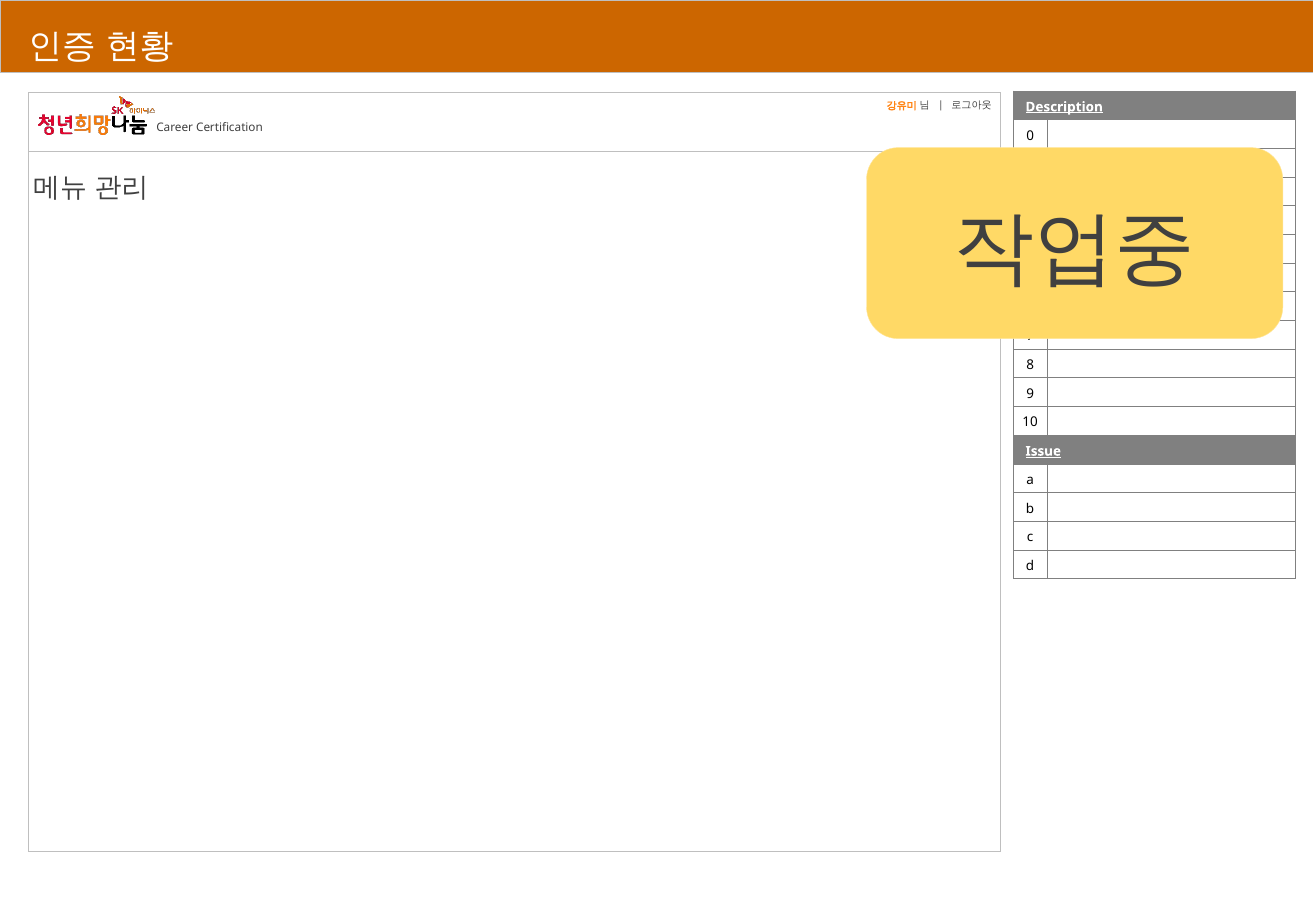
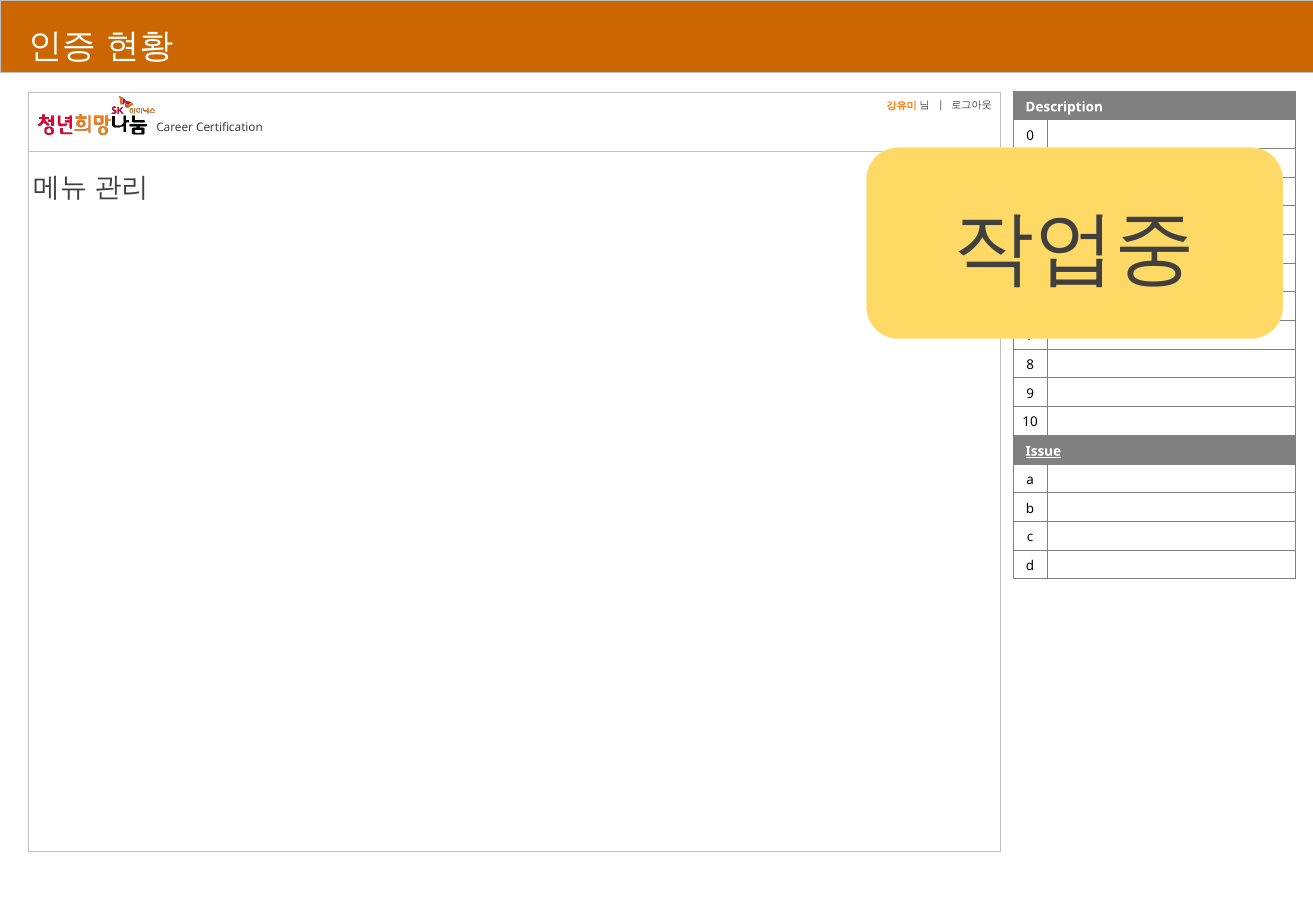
Description underline: present -> none (1064, 107)
